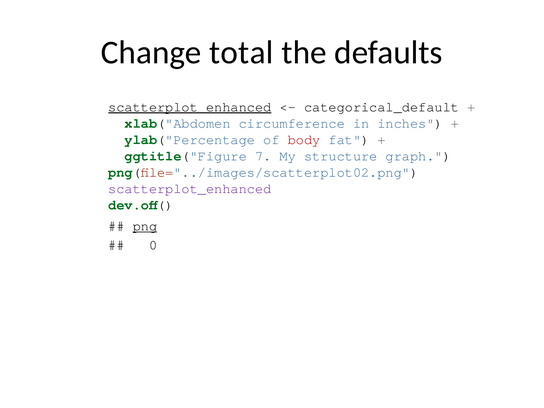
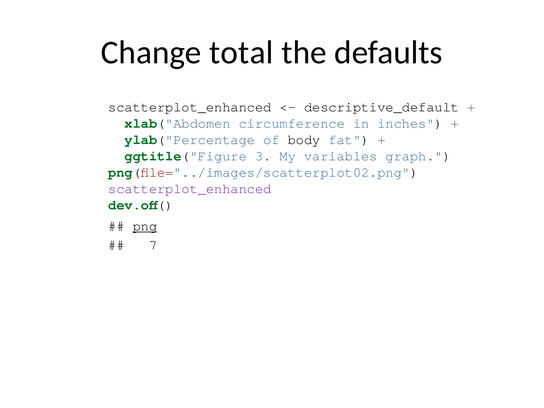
scatterplot_enhanced underline: present -> none (190, 107)
categorical_default: categorical_default -> descriptive_default (382, 107)
body colour: red -> black (304, 140)
7: 7 -> 3 (263, 156)
structure: structure -> variables (341, 156)
0: 0 -> 7 (153, 245)
